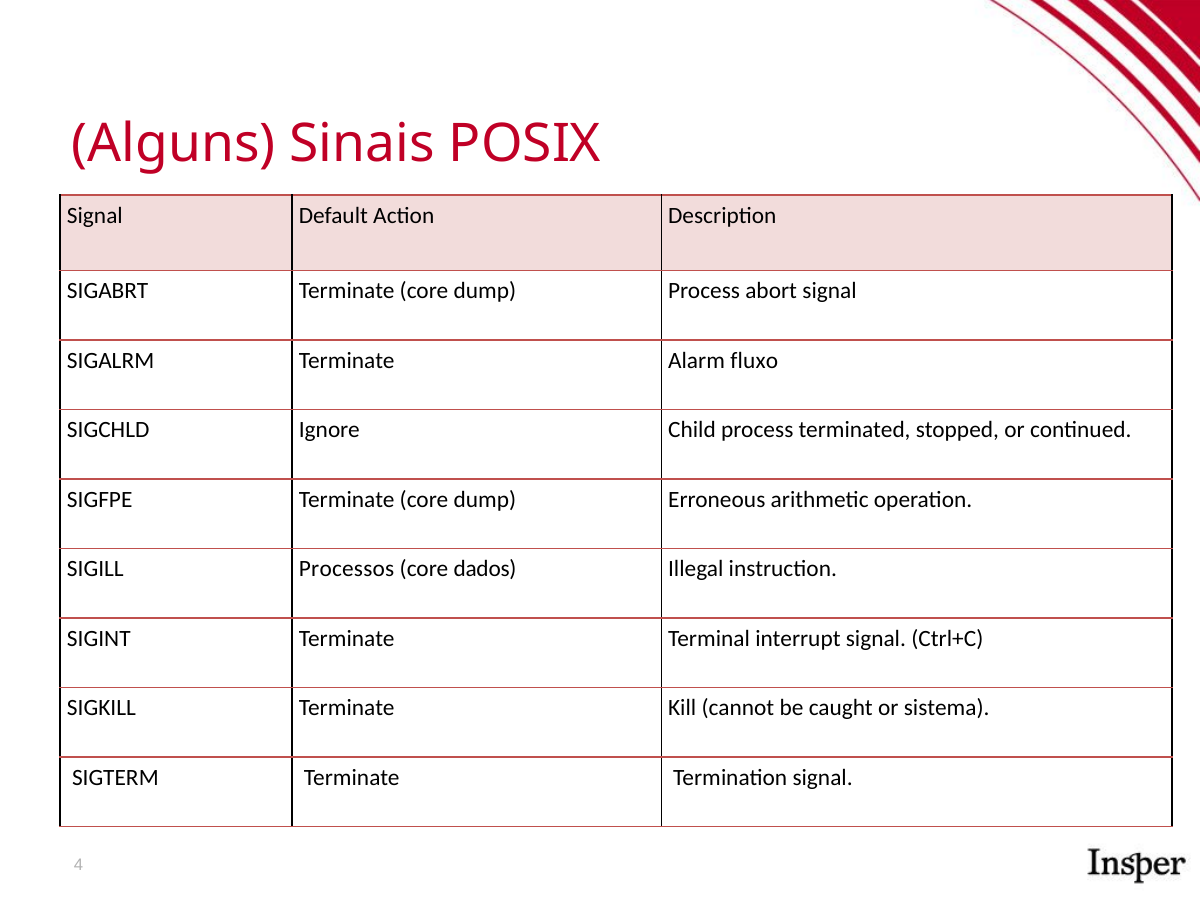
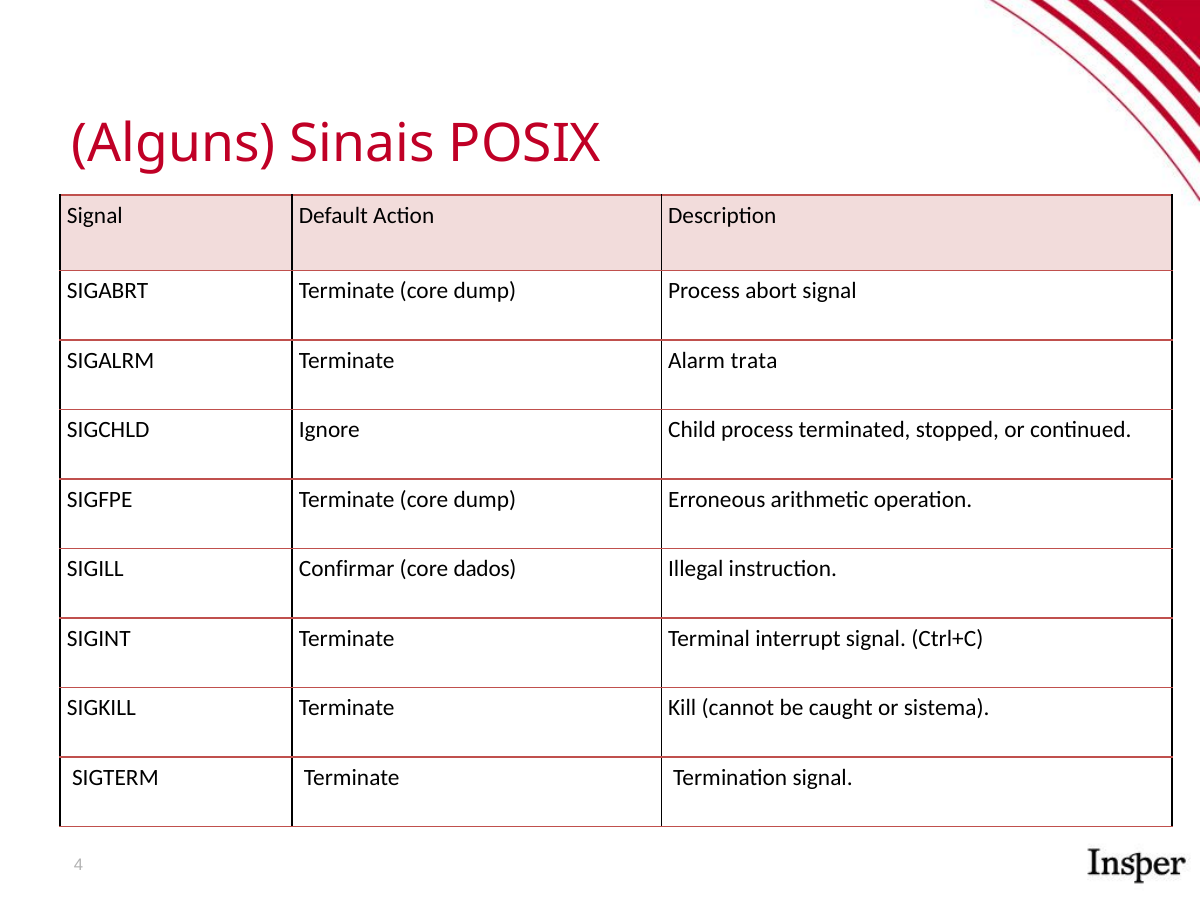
fluxo: fluxo -> trata (754, 360)
Processos: Processos -> Confirmar (347, 569)
